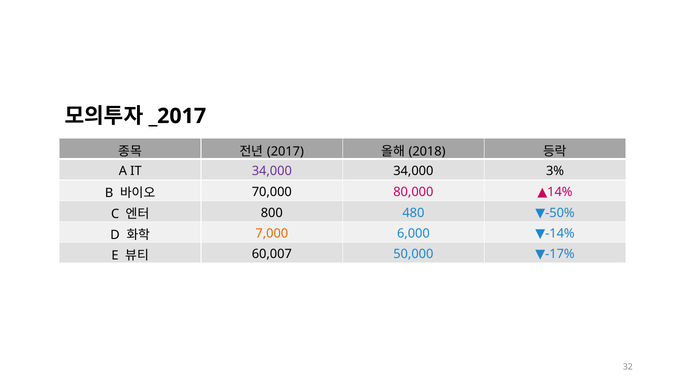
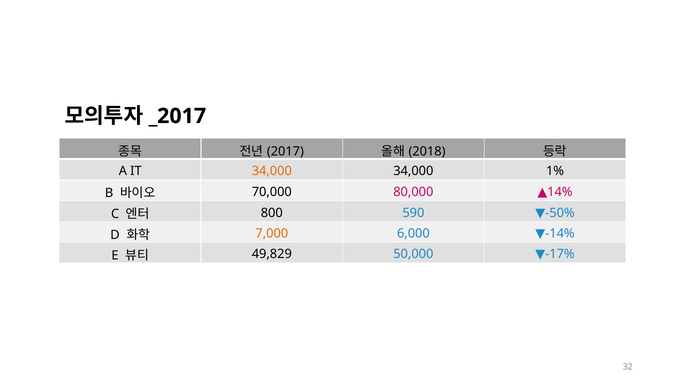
34,000 colour: purple -> orange (272, 171)
3%: 3% -> 1% (555, 171)
480: 480 -> 590 (413, 213)
60,007: 60,007 -> 49,829 (272, 254)
